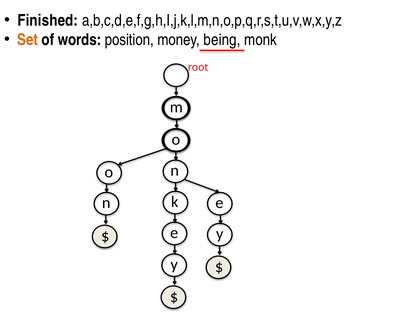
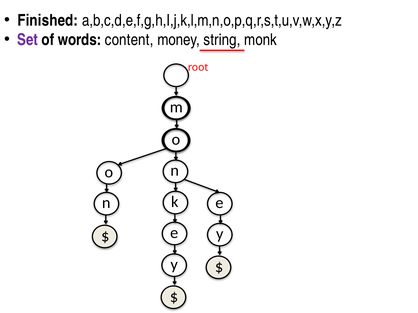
Set colour: orange -> purple (28, 40)
position: position -> content (129, 40)
being: being -> string (222, 40)
